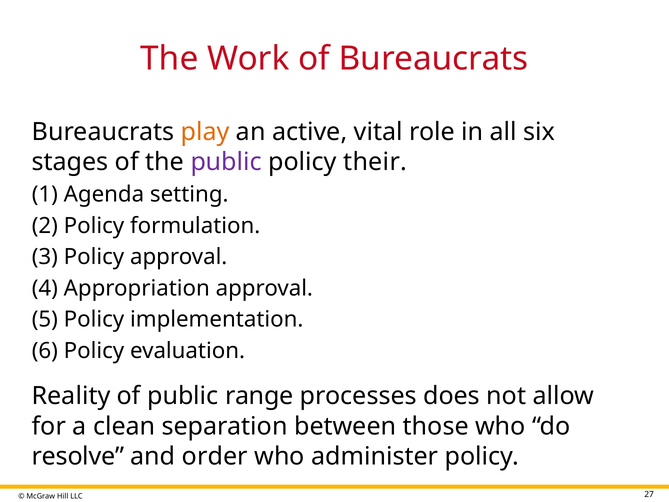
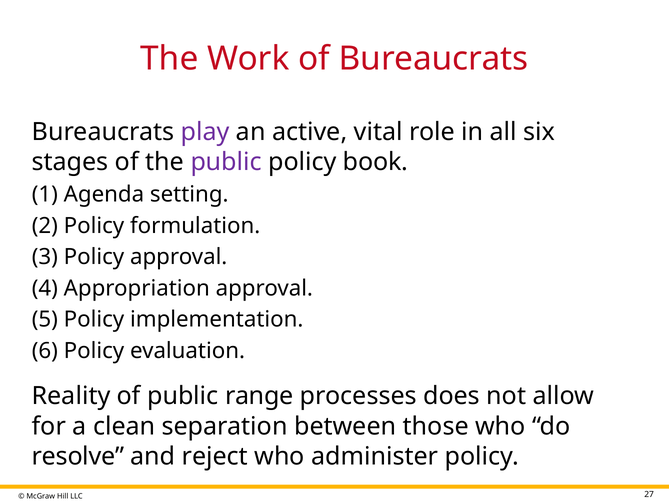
play colour: orange -> purple (205, 132)
their: their -> book (375, 162)
order: order -> reject (215, 456)
